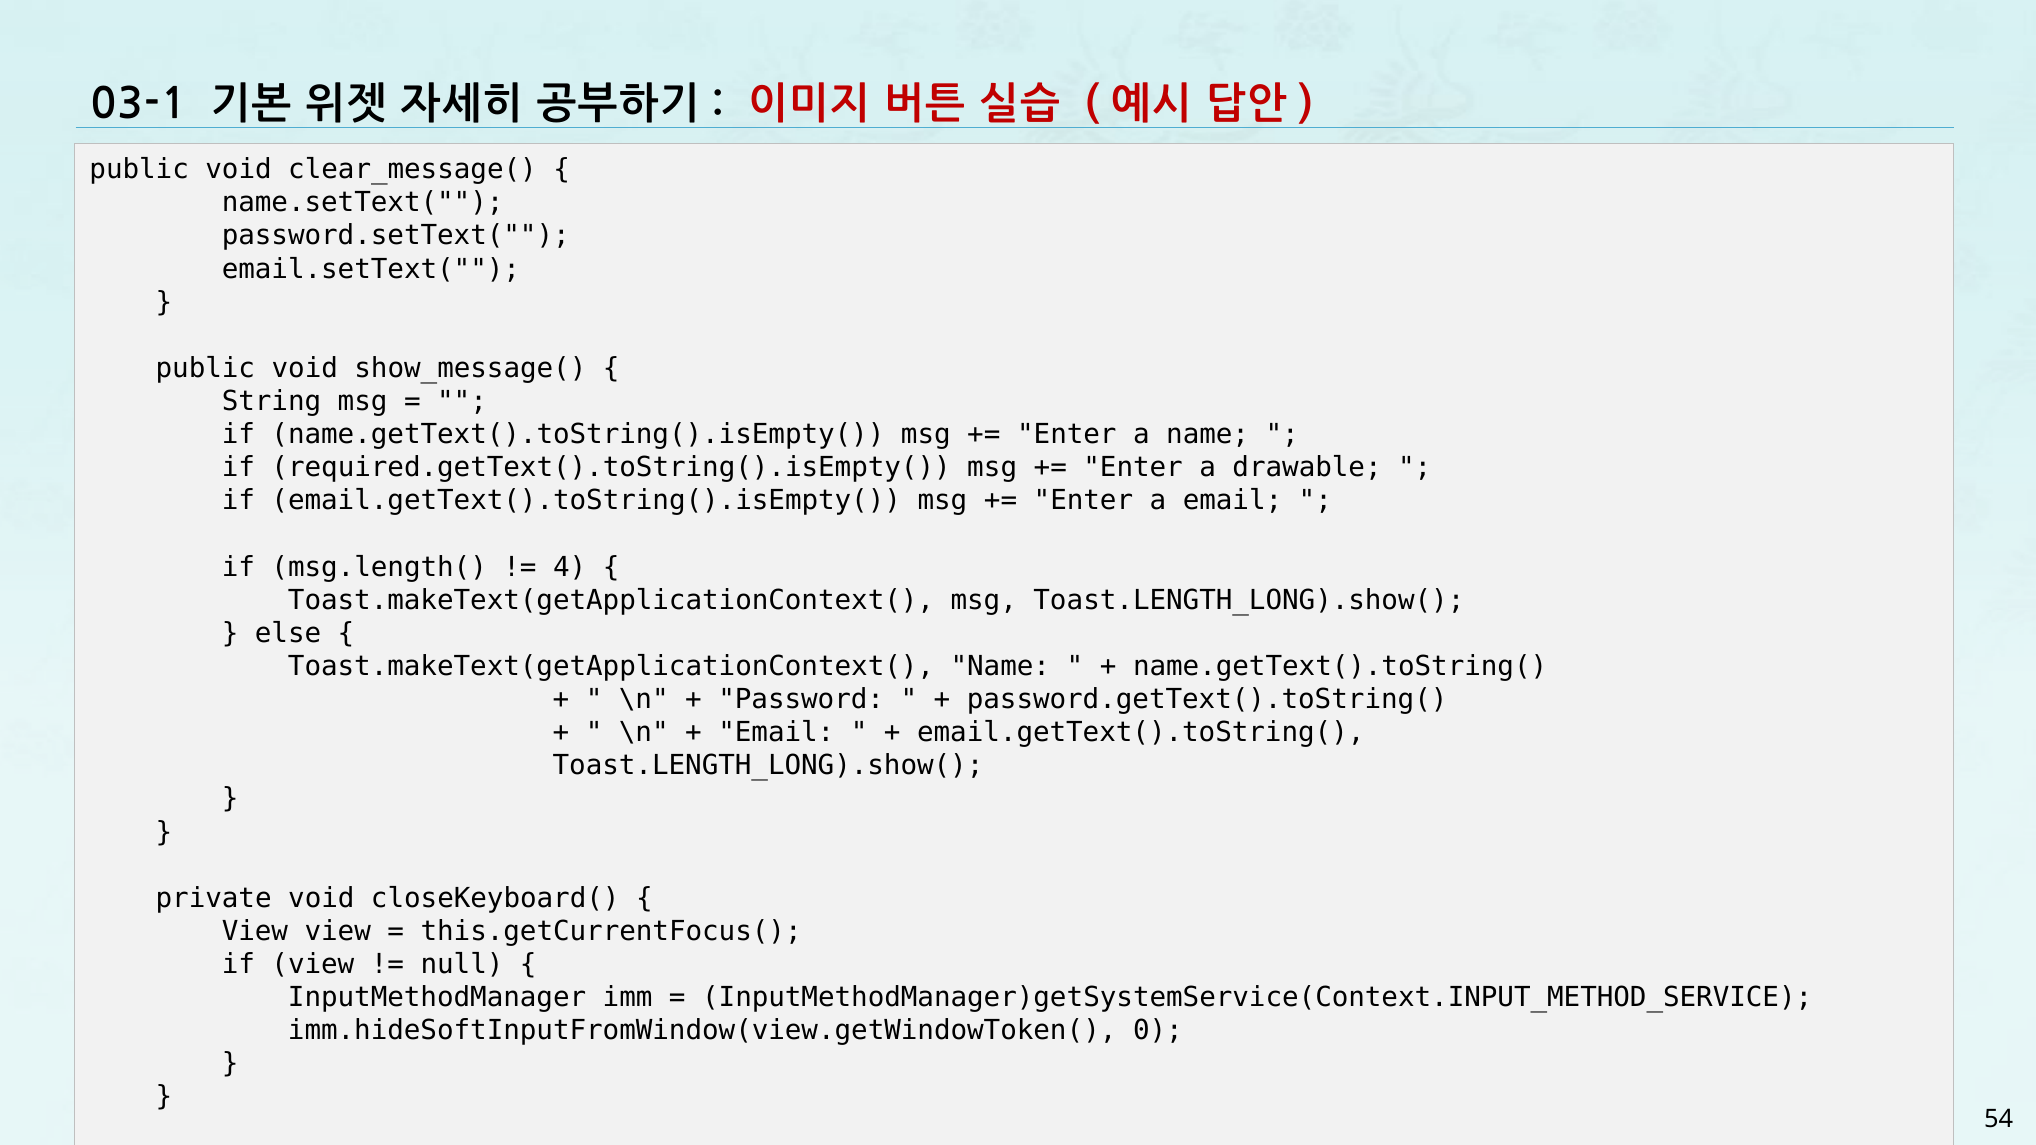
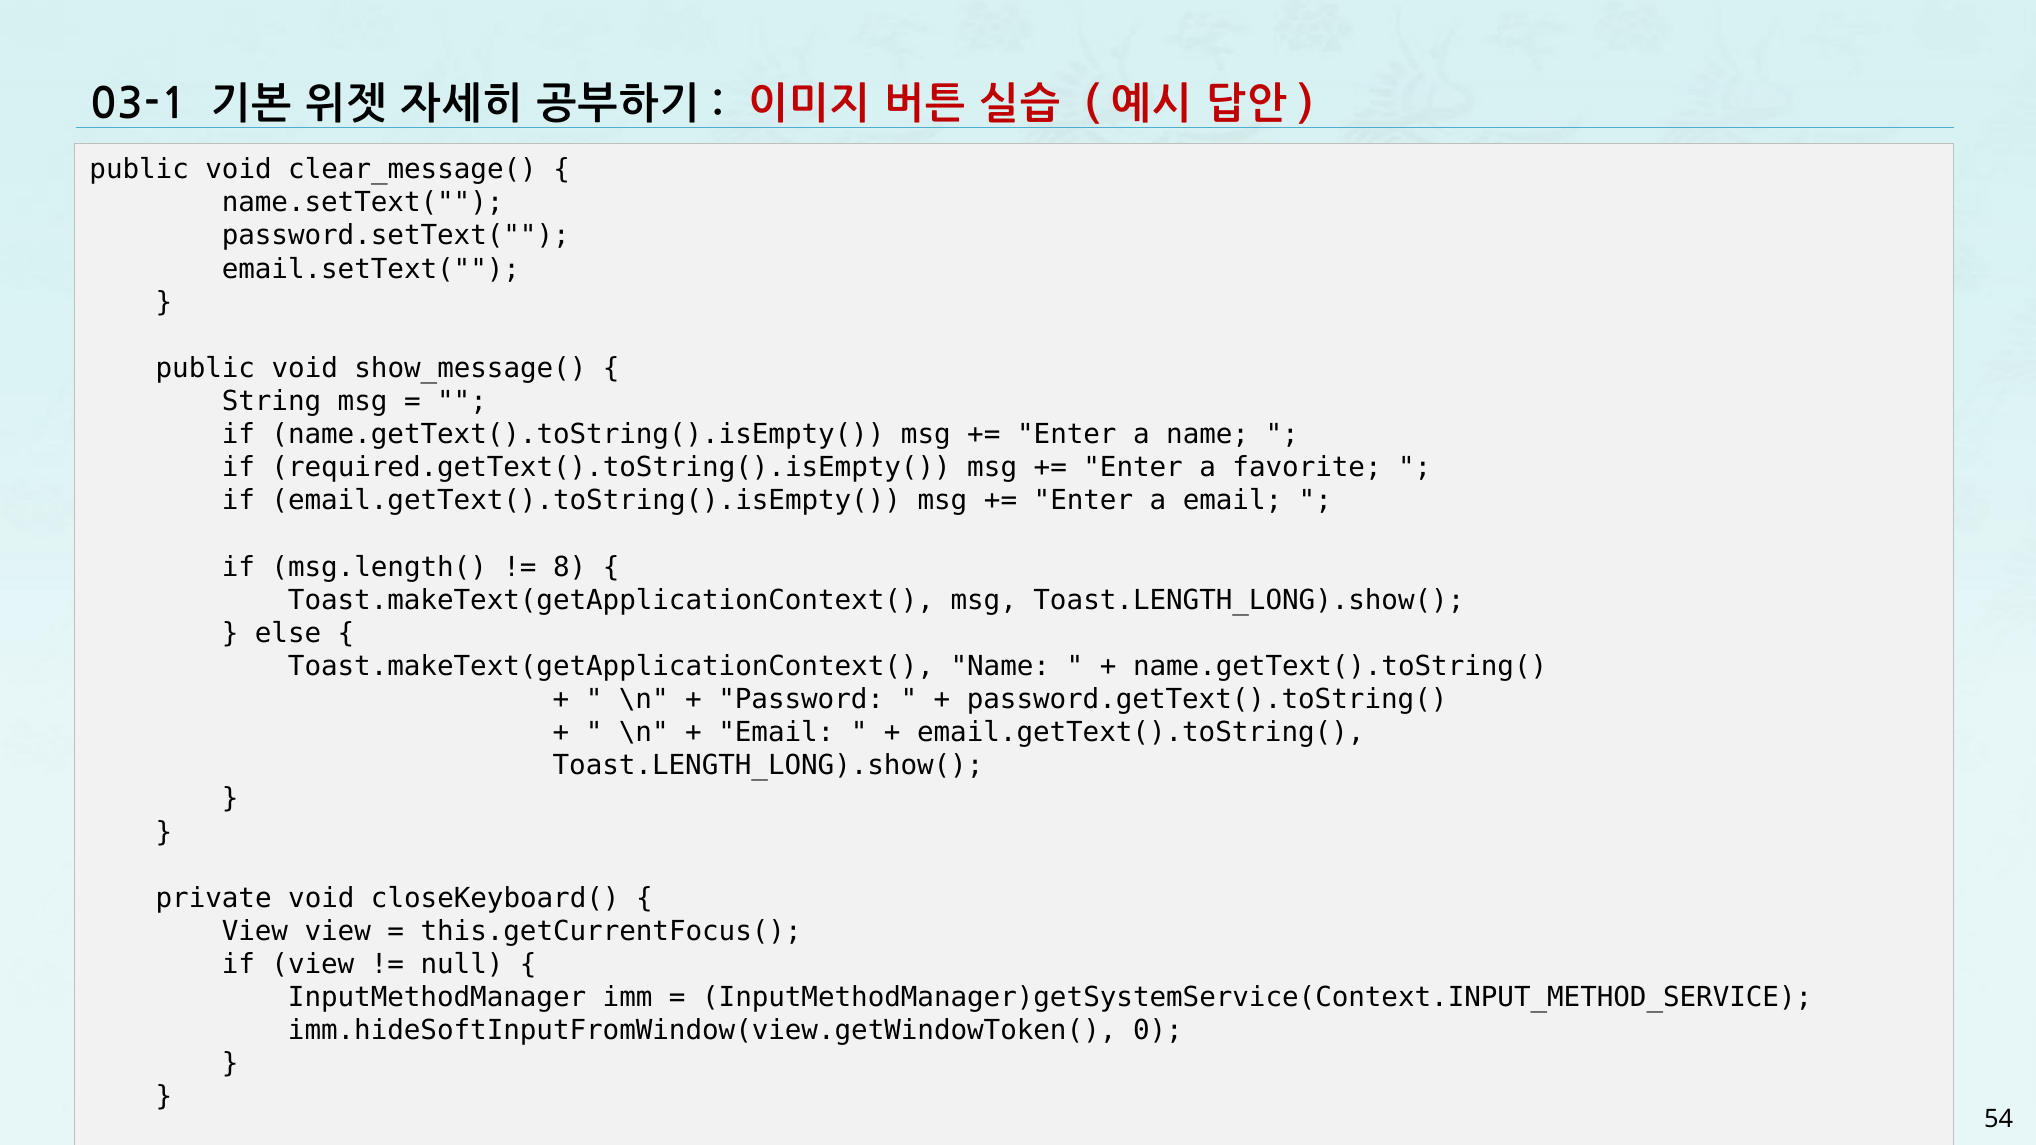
drawable: drawable -> favorite (1307, 468)
4: 4 -> 8 (570, 567)
